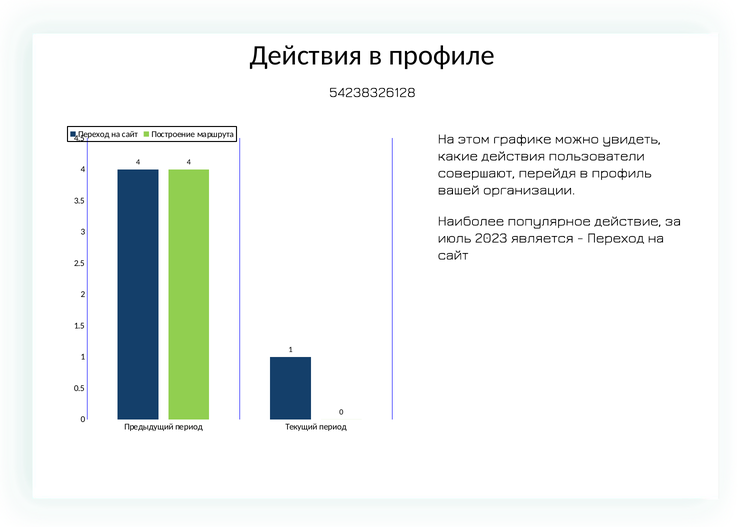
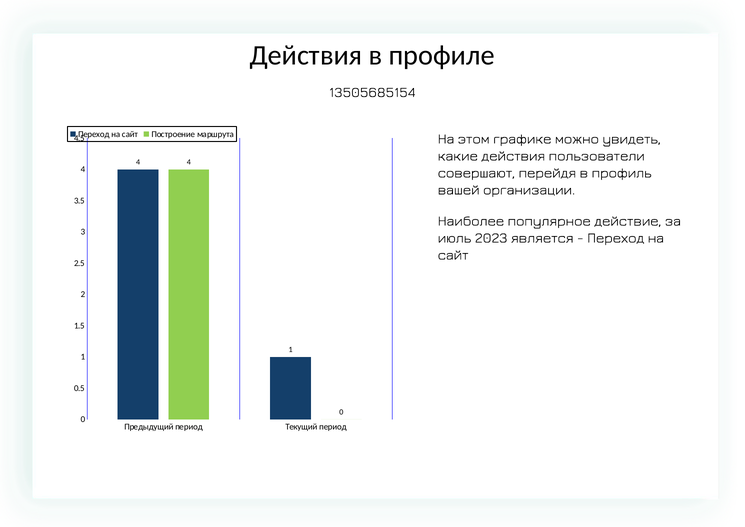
54238326128: 54238326128 -> 13505685154 (372, 92)
